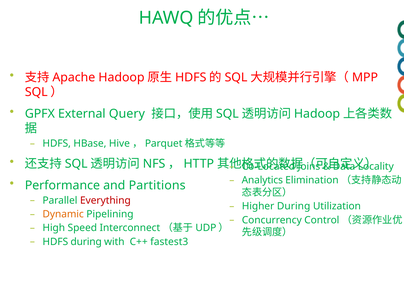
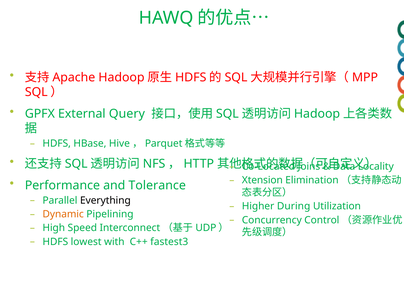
Analytics: Analytics -> Xtension (262, 180)
Partitions: Partitions -> Tolerance (157, 185)
Everything colour: red -> black (105, 200)
HDFS during: during -> lowest (86, 242)
